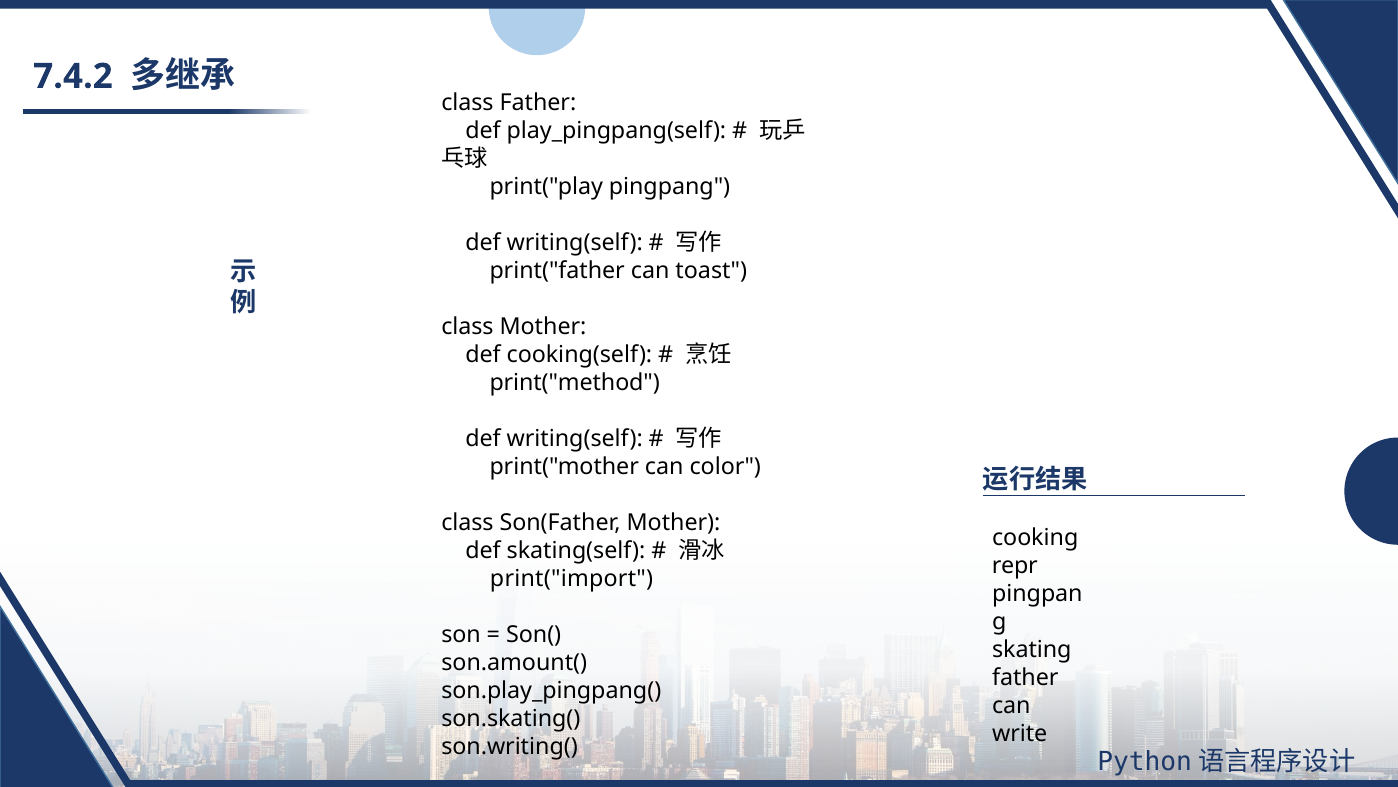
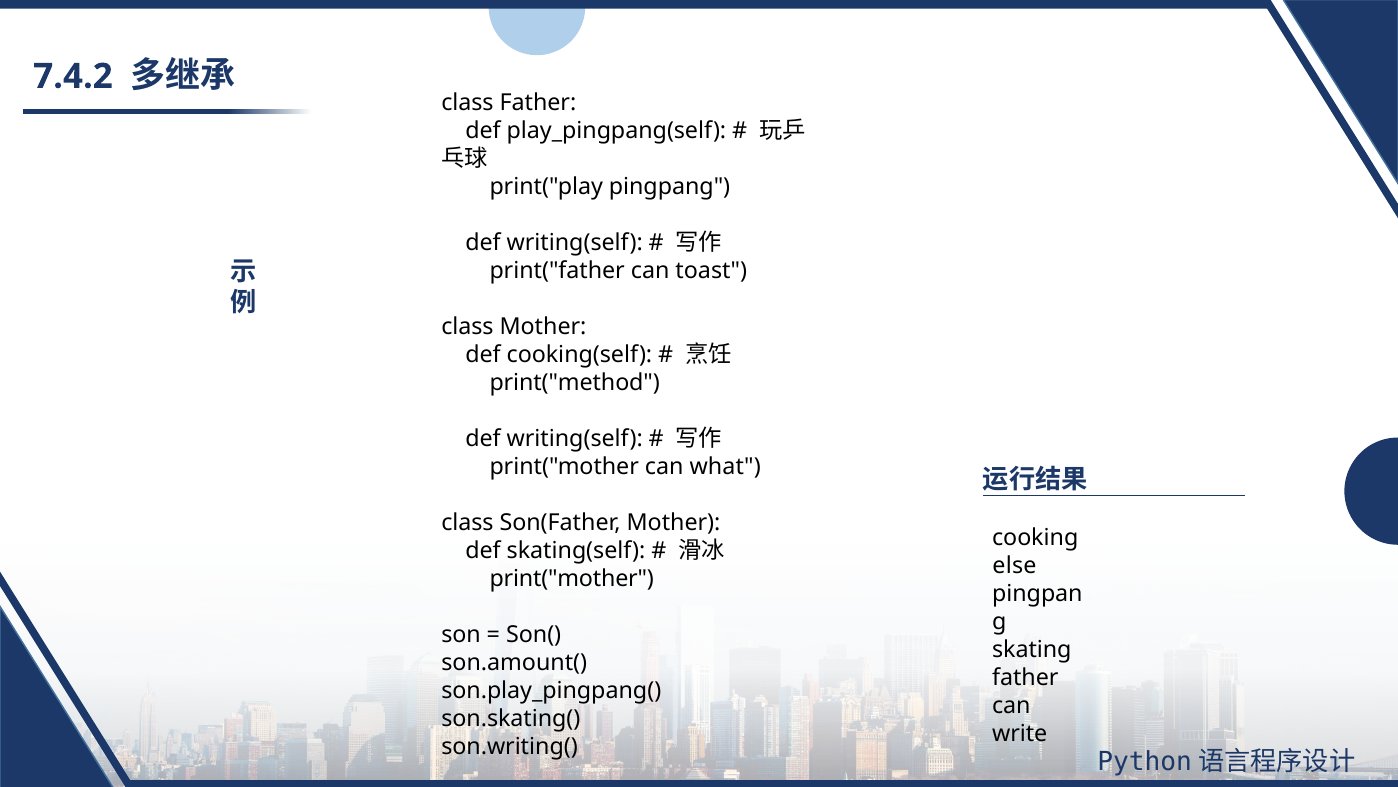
color: color -> what (725, 466)
repr: repr -> else (1015, 566)
print("import: print("import -> print("mother (572, 578)
